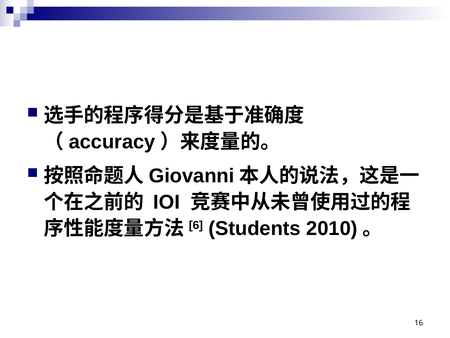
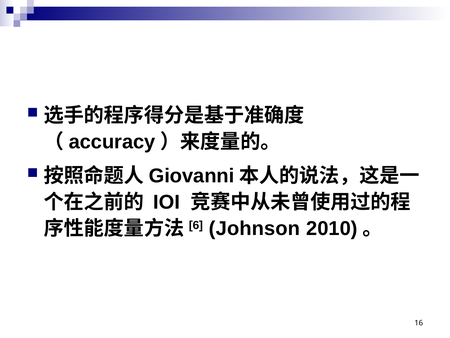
Students: Students -> Johnson (255, 228)
